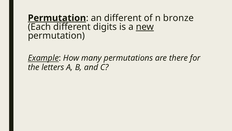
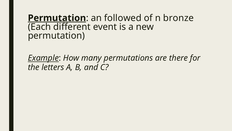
an different: different -> followed (123, 18)
digits: digits -> event (105, 27)
new underline: present -> none (145, 27)
